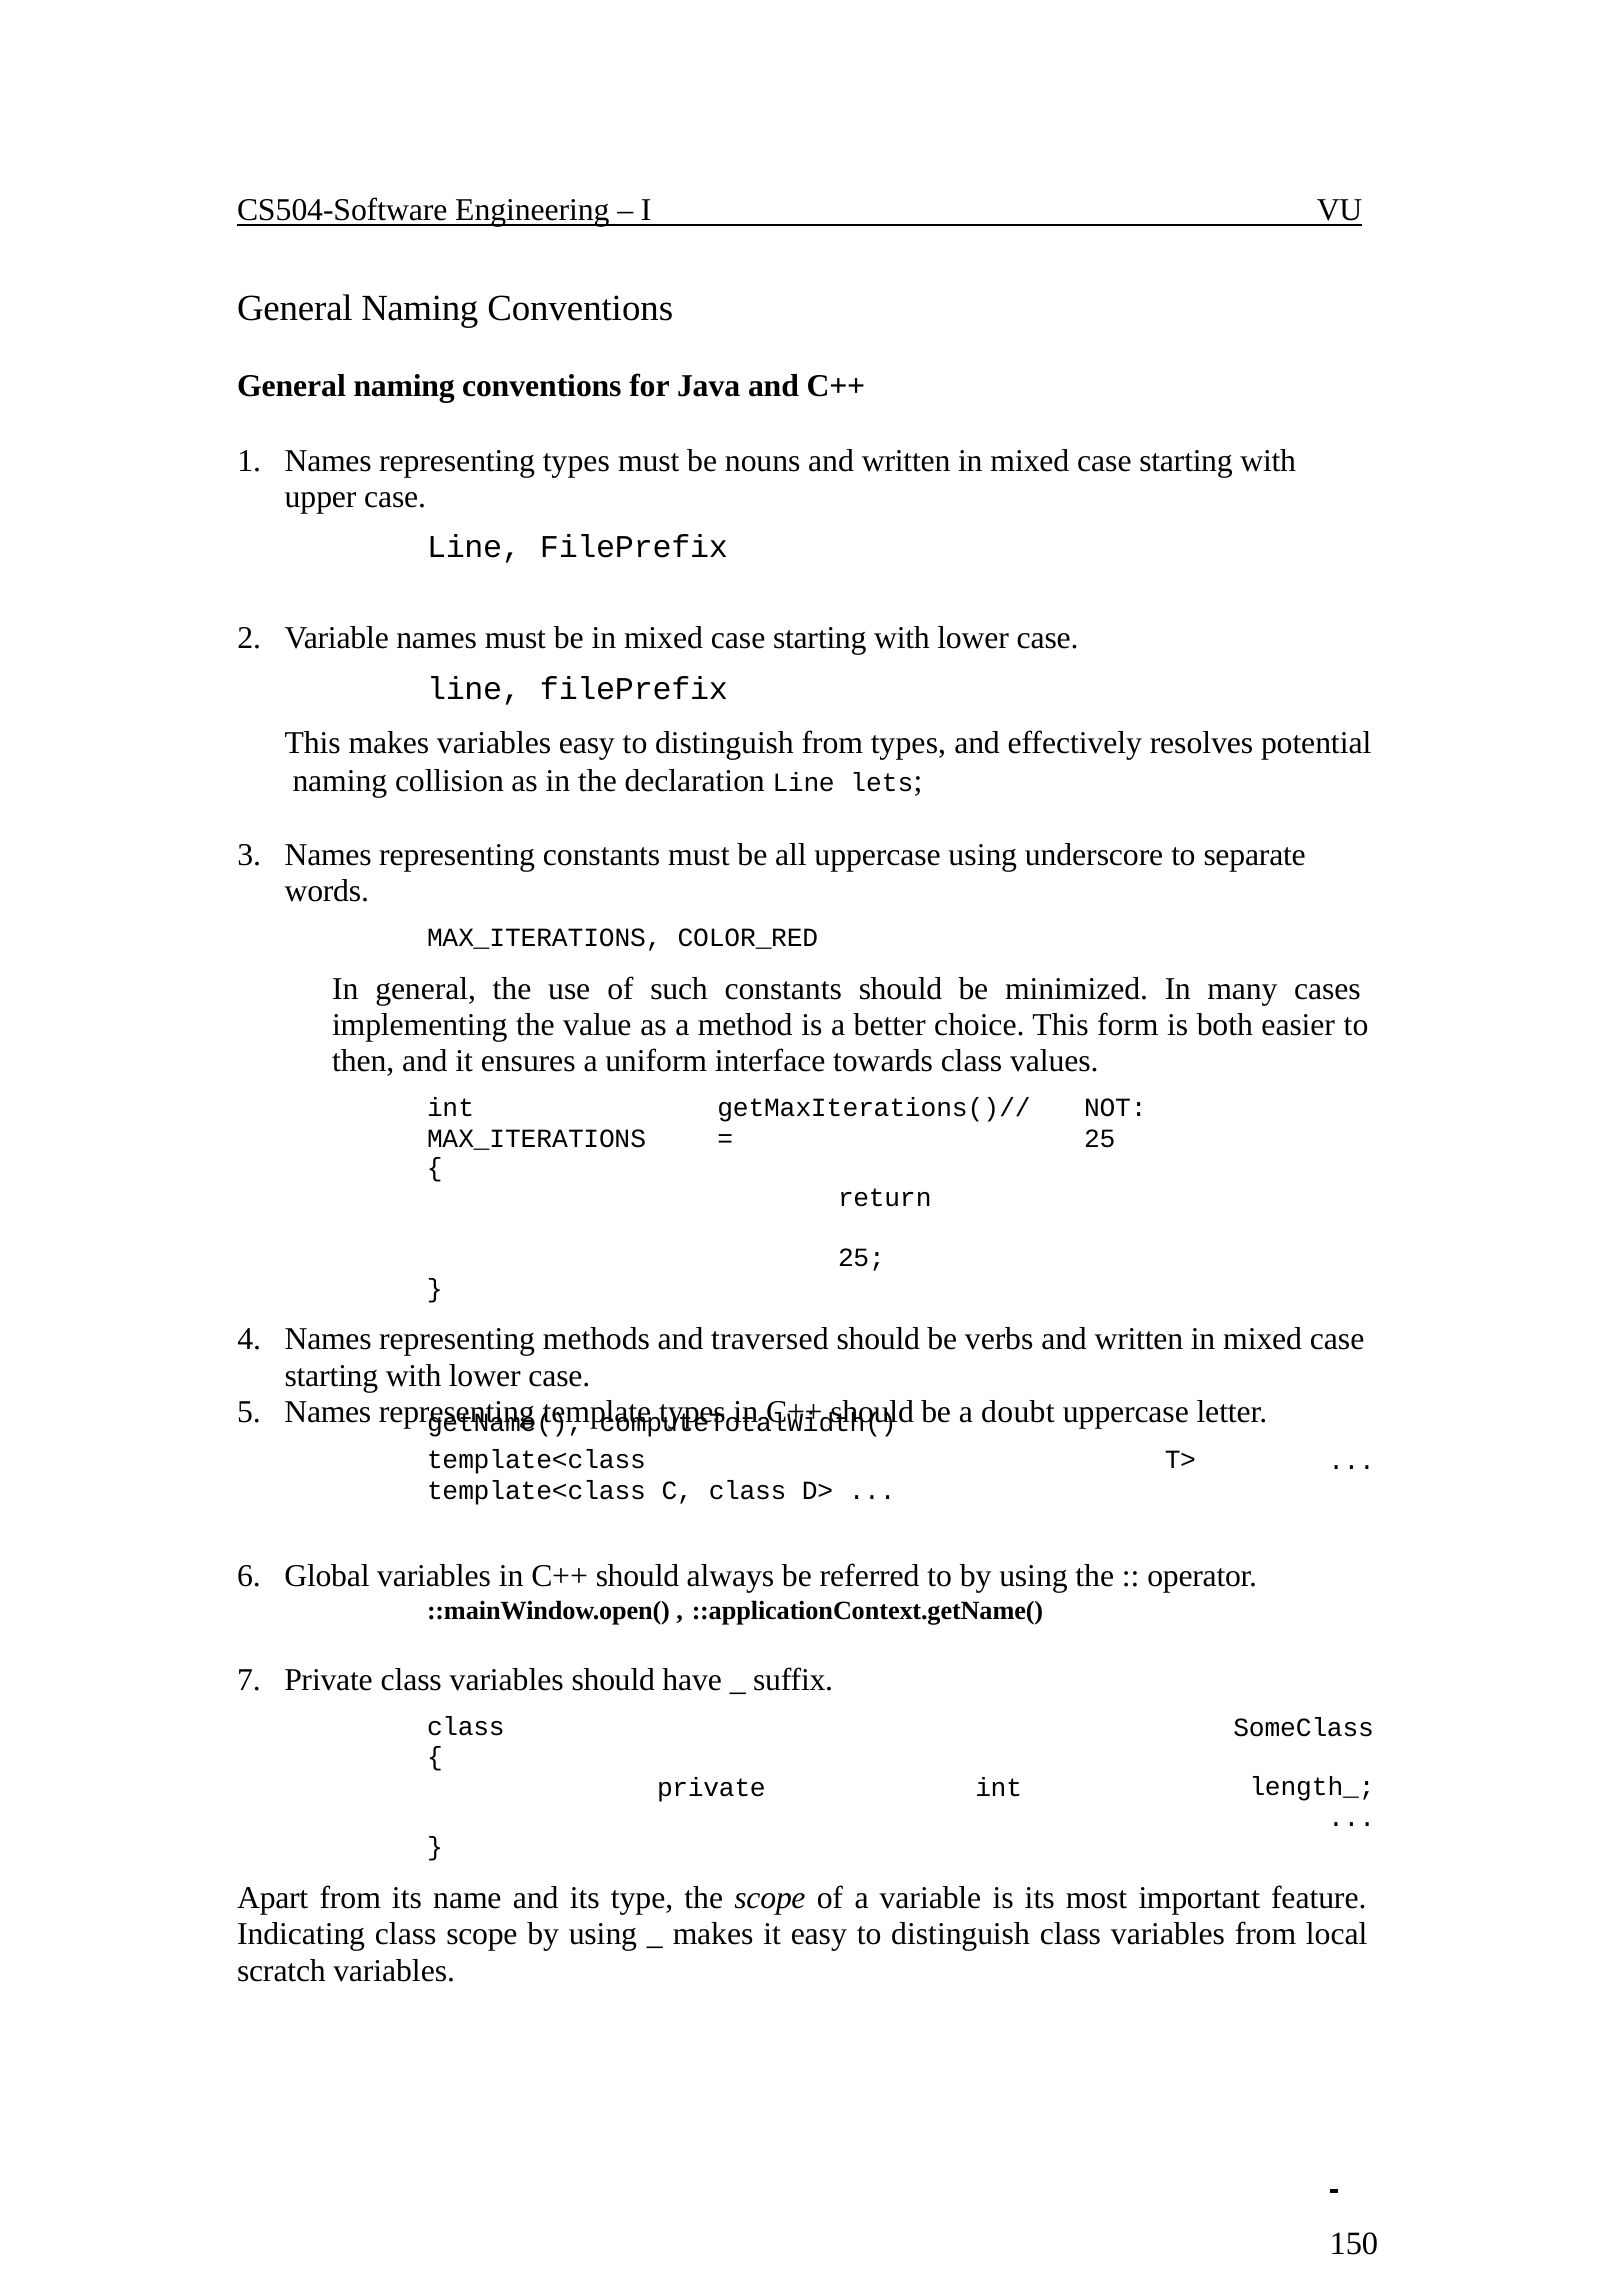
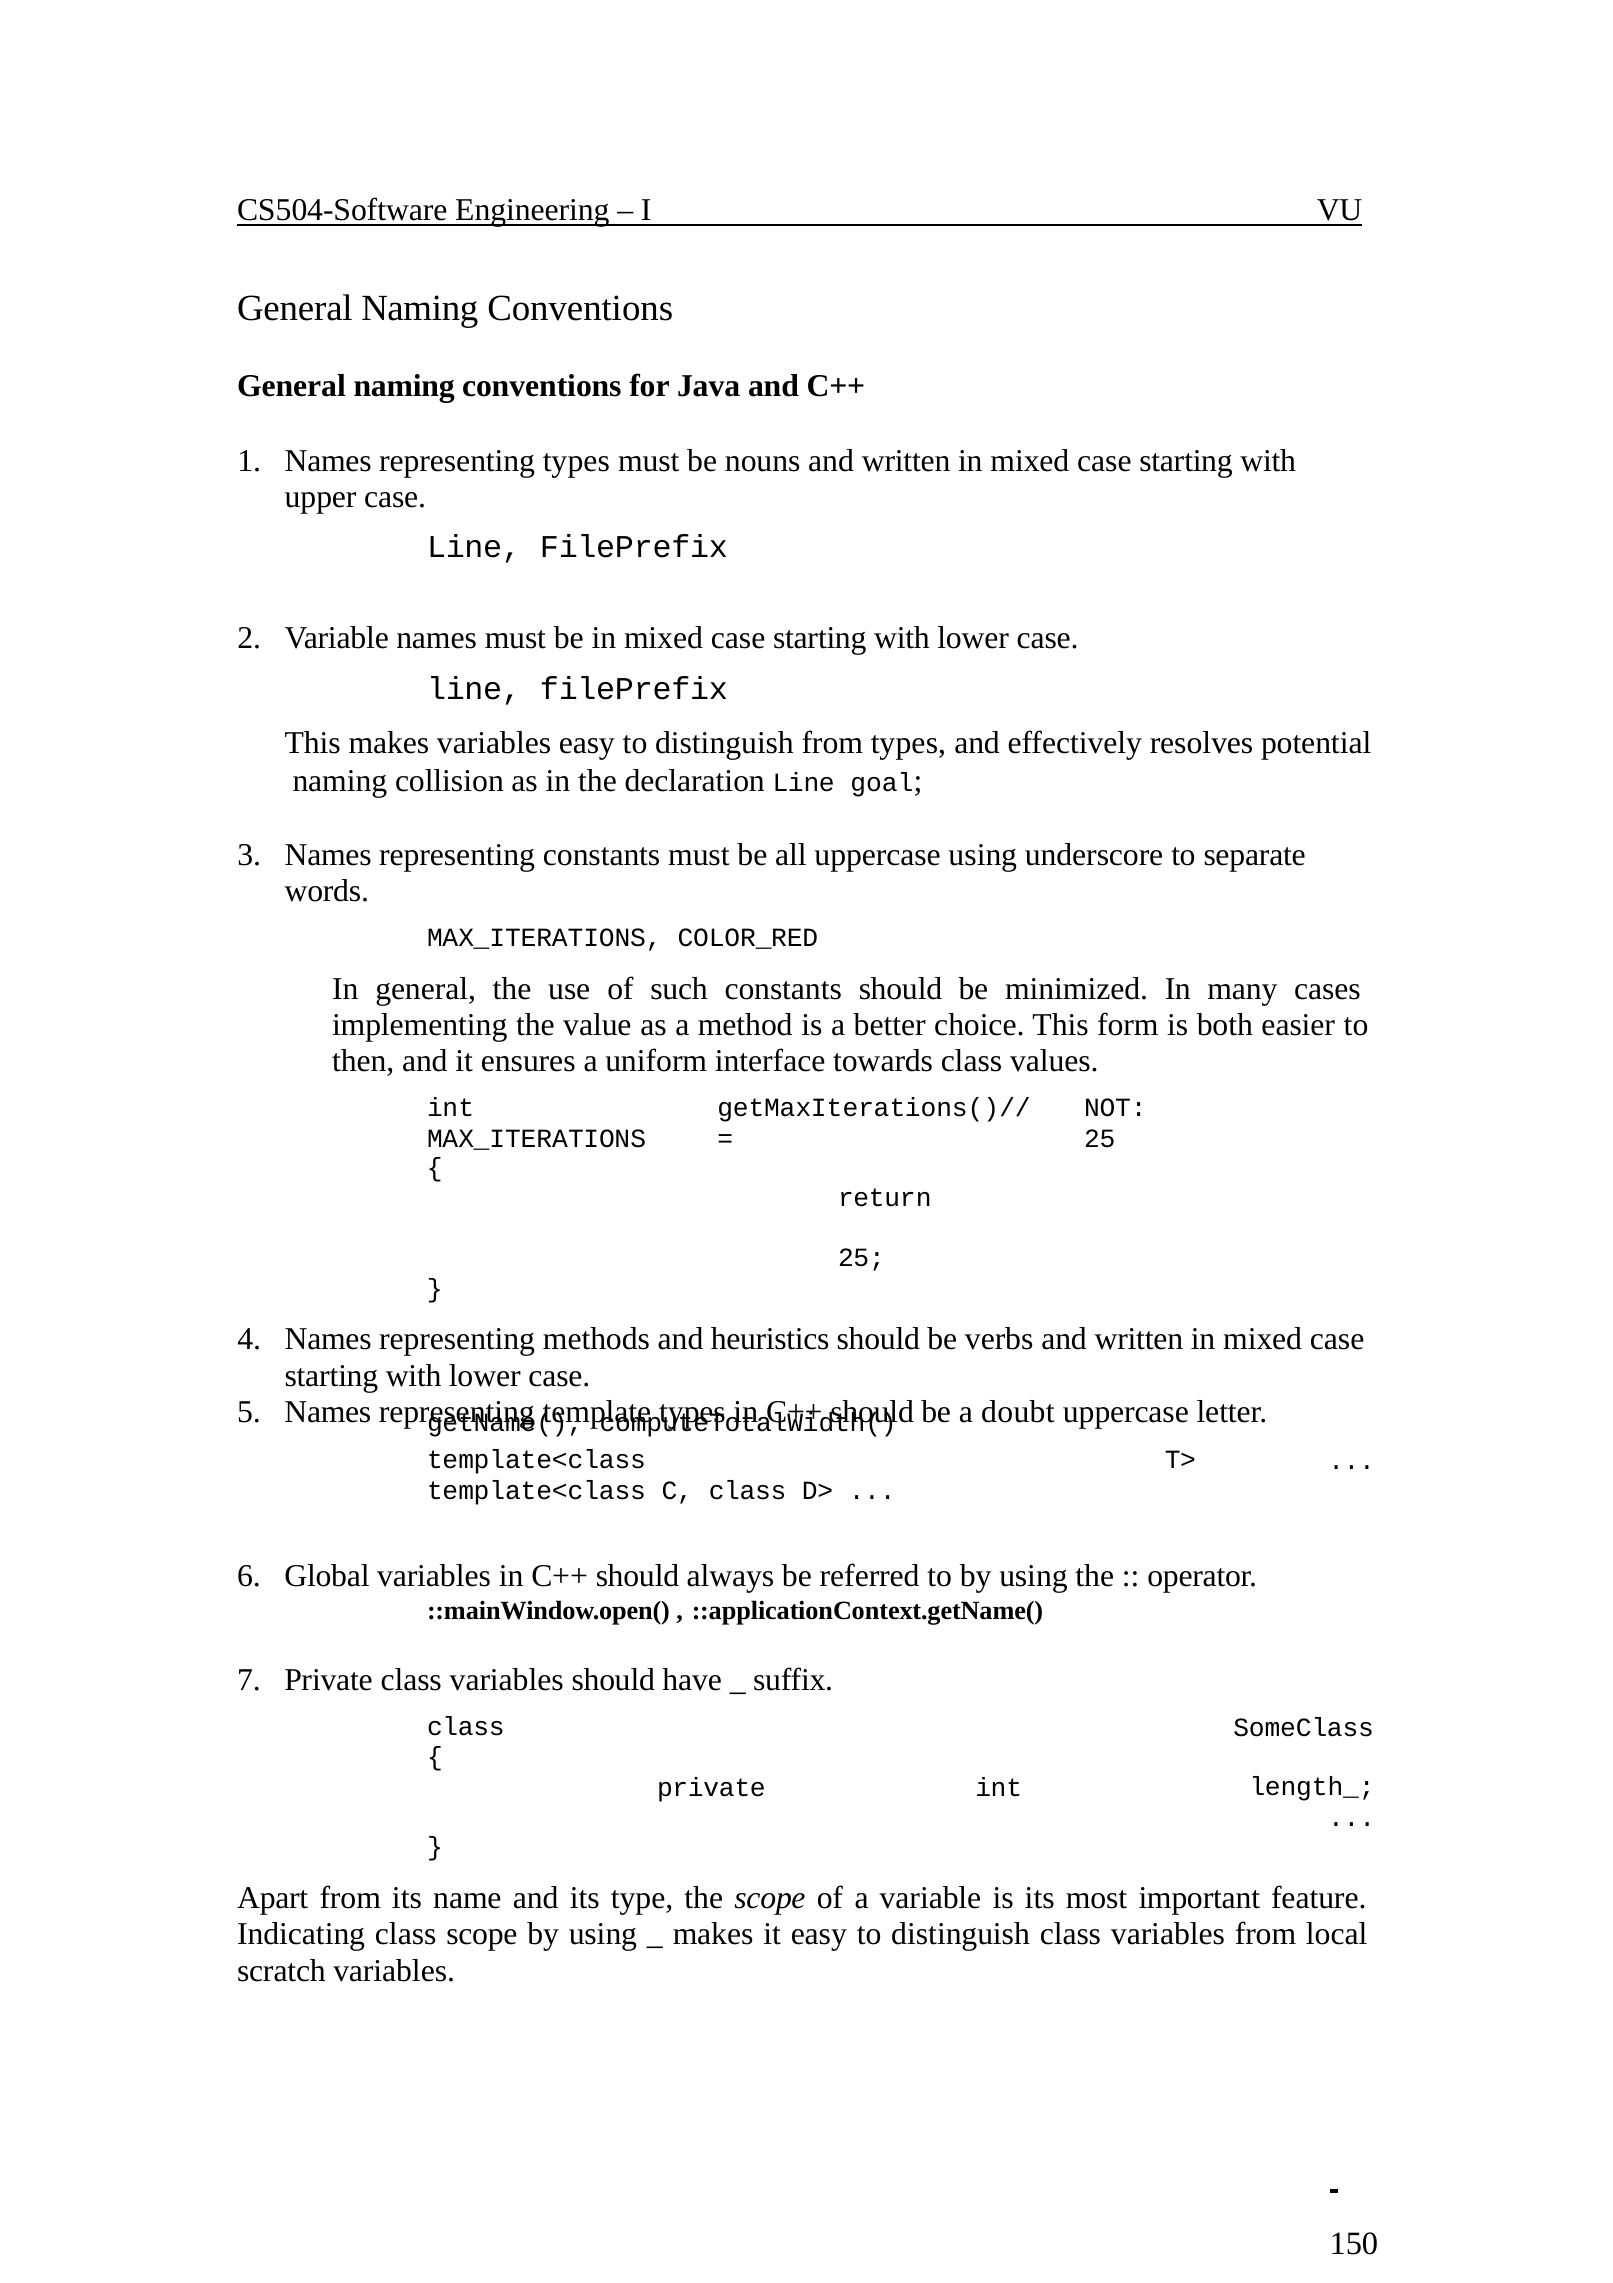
lets: lets -> goal (882, 783)
traversed: traversed -> heuristics (770, 1339)
